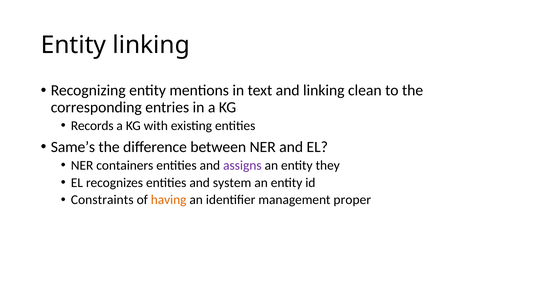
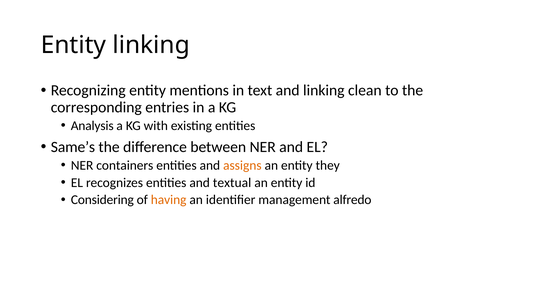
Records: Records -> Analysis (92, 126)
assigns colour: purple -> orange (242, 165)
system: system -> textual (232, 183)
Constraints: Constraints -> Considering (102, 200)
proper: proper -> alfredo (352, 200)
